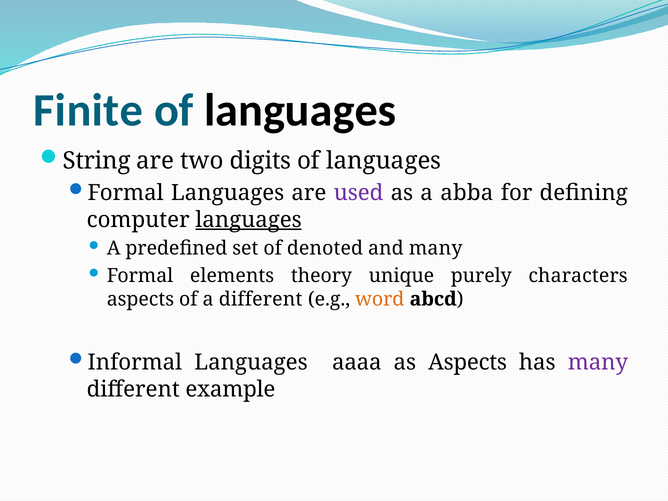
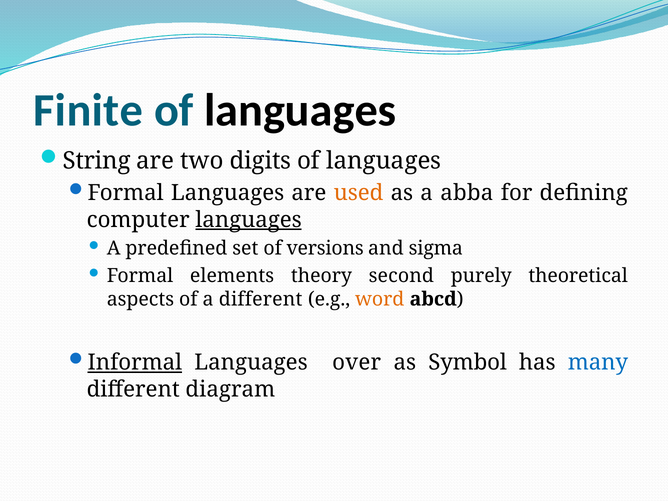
used colour: purple -> orange (359, 193)
denoted: denoted -> versions (325, 248)
and many: many -> sigma (436, 248)
unique: unique -> second (401, 276)
characters: characters -> theoretical (578, 276)
Informal underline: none -> present (135, 363)
aaaa: aaaa -> over (357, 363)
as Aspects: Aspects -> Symbol (468, 363)
many colour: purple -> blue (598, 363)
example: example -> diagram (230, 389)
